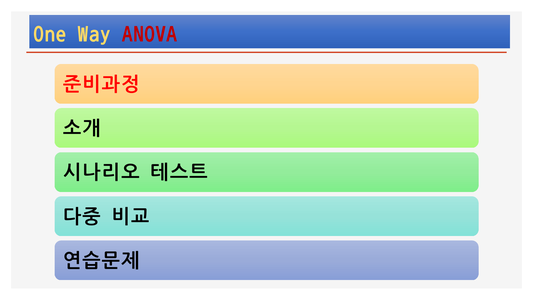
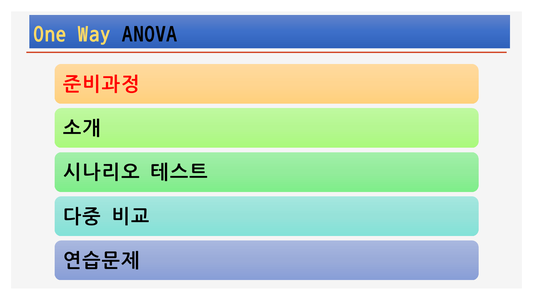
ANOVA colour: red -> black (150, 33)
